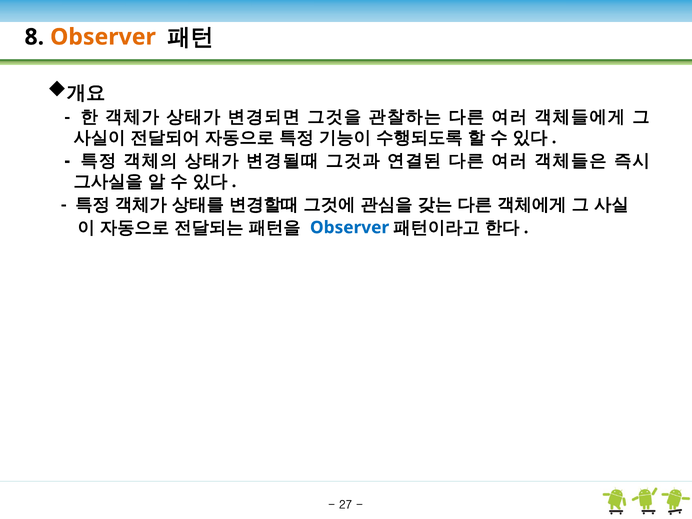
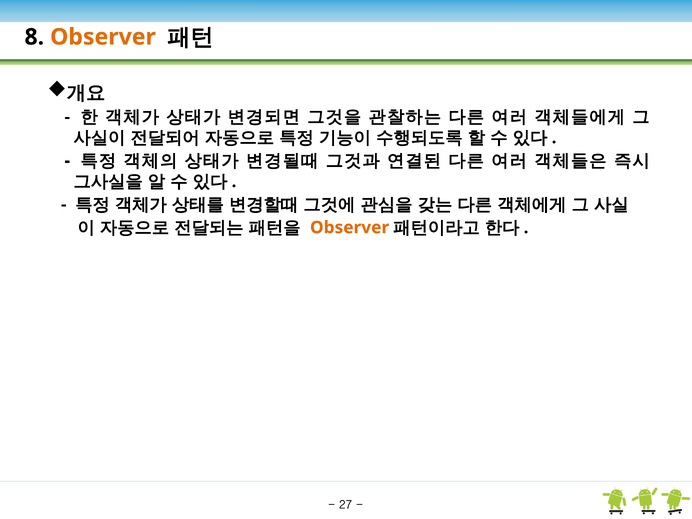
Observer colour: blue -> orange (350, 228)
